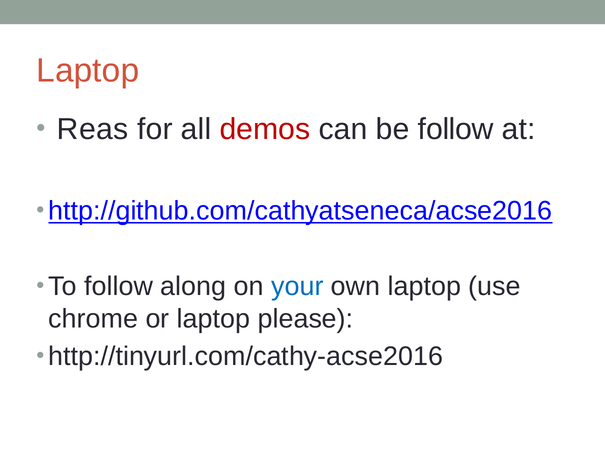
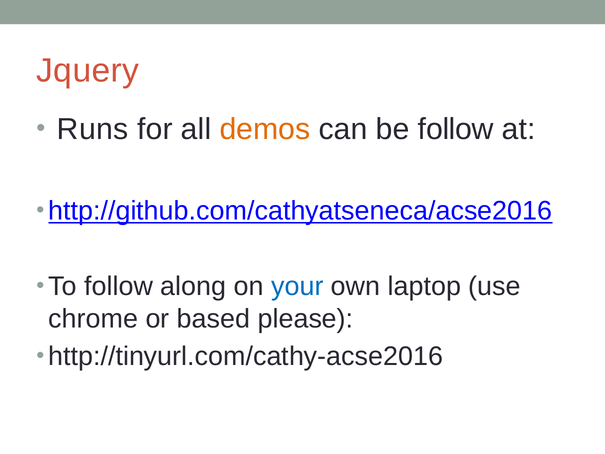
Laptop: Laptop -> Jquery (88, 70)
Reas: Reas -> Runs (93, 129)
demos colour: red -> orange (265, 129)
or laptop: laptop -> based (214, 319)
